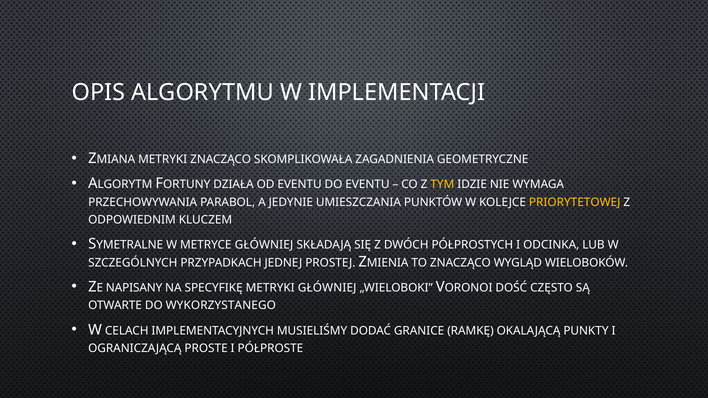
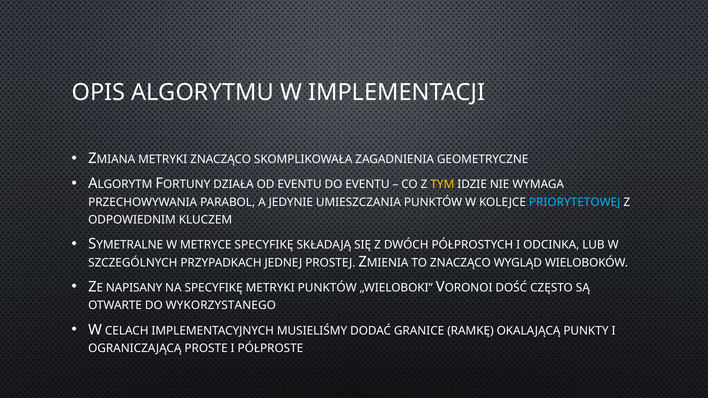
PRIORYTETOWEJ colour: yellow -> light blue (575, 202)
METRYCE GŁÓWNIEJ: GŁÓWNIEJ -> SPECYFIKĘ (264, 245)
METRYKI GŁÓWNIEJ: GŁÓWNIEJ -> PUNKTÓW (327, 288)
